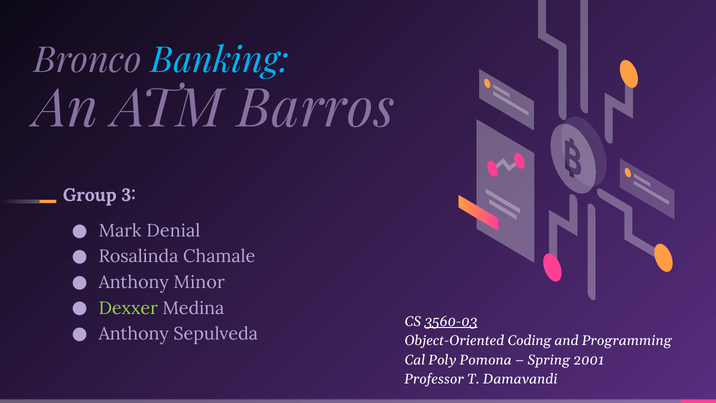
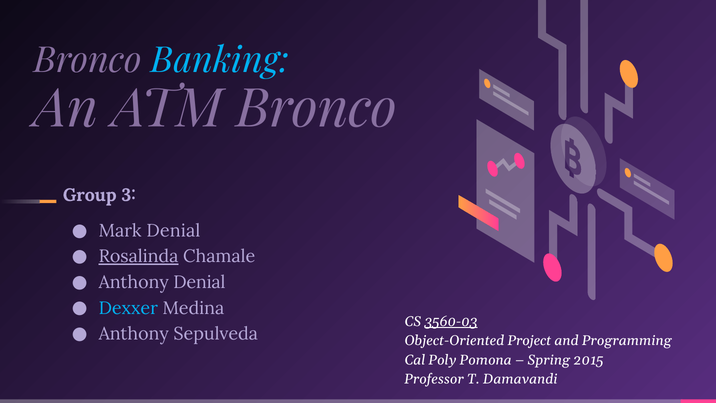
ATM Barros: Barros -> Bronco (317, 109)
Rosalinda underline: none -> present (139, 256)
Anthony Minor: Minor -> Denial (199, 282)
Dexxer colour: light green -> light blue (128, 308)
Coding: Coding -> Project (529, 341)
2001: 2001 -> 2015 (588, 360)
